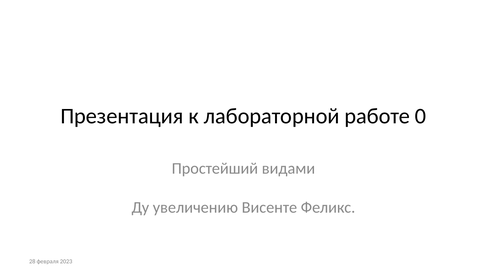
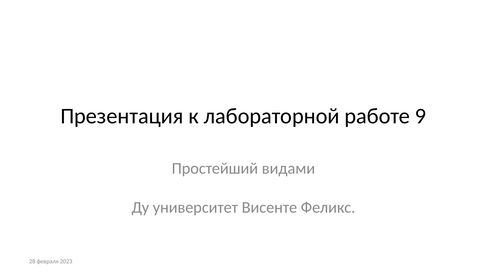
0: 0 -> 9 (421, 116)
увеличению: увеличению -> университет (195, 208)
